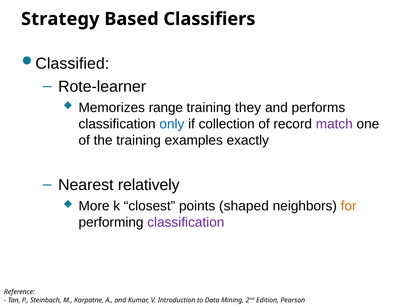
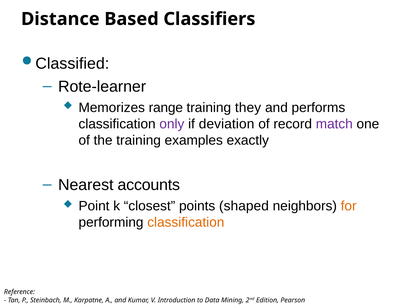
Strategy: Strategy -> Distance (60, 19)
only colour: blue -> purple (172, 124)
collection: collection -> deviation (227, 124)
relatively: relatively -> accounts (149, 185)
More: More -> Point (94, 206)
classification colour: purple -> orange (186, 222)
